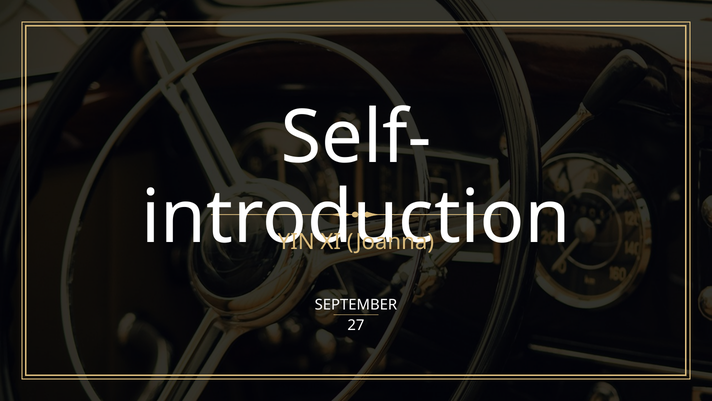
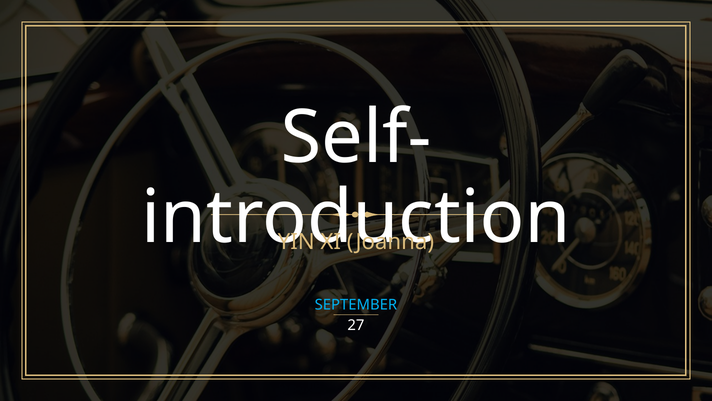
SEPTEMBER colour: white -> light blue (356, 305)
